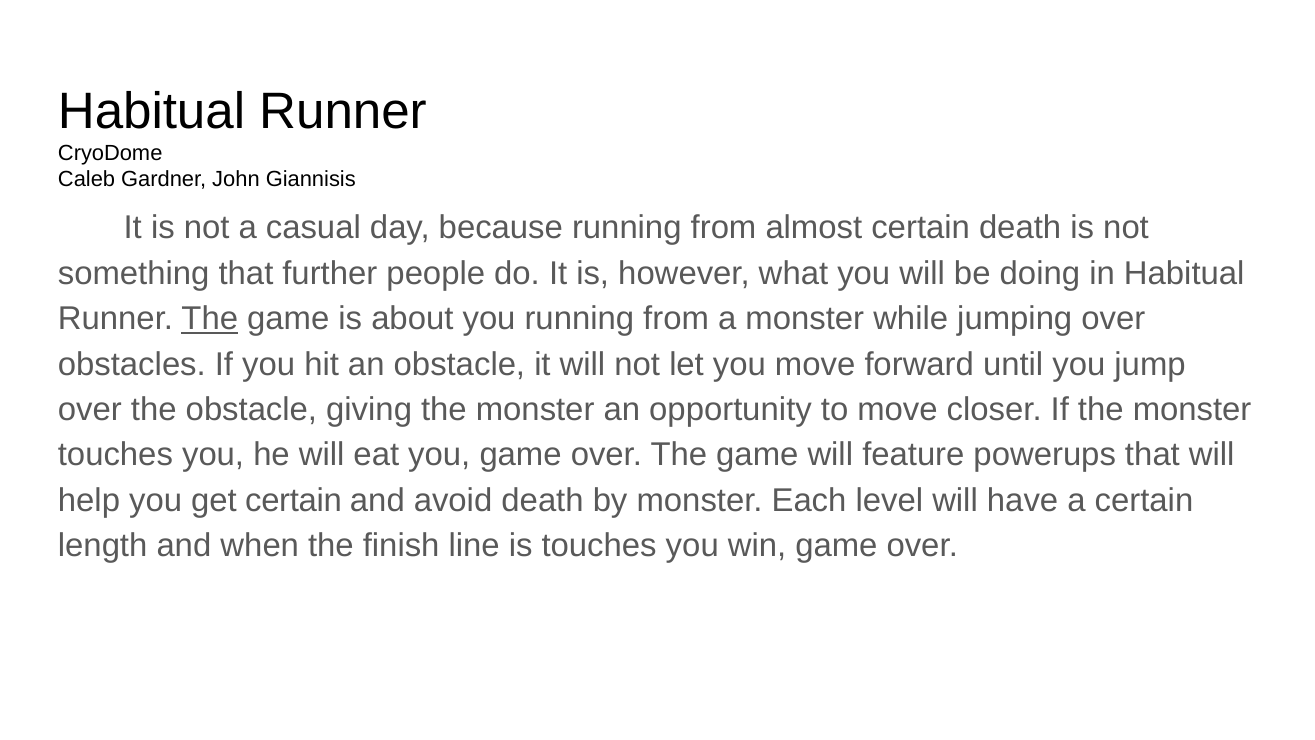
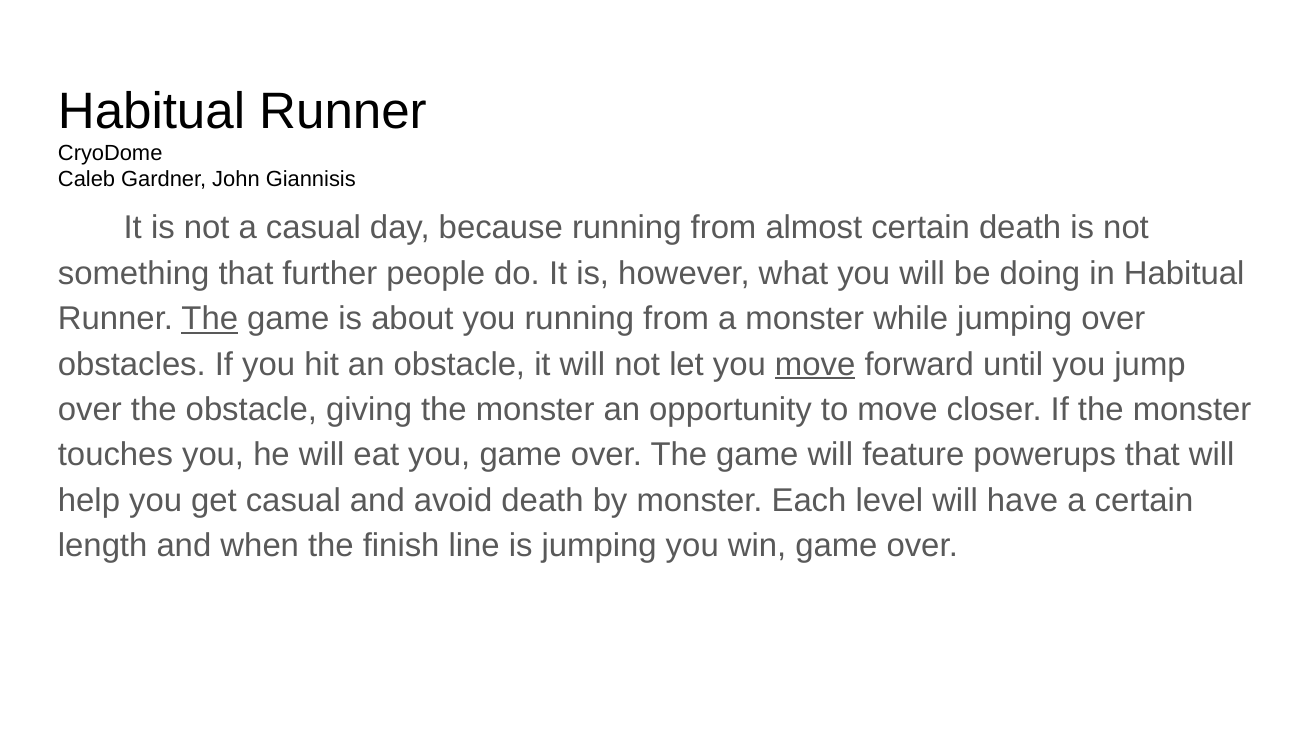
move underline: none -> present (815, 364)
get certain: certain -> casual (293, 500)
is touches: touches -> jumping (599, 545)
